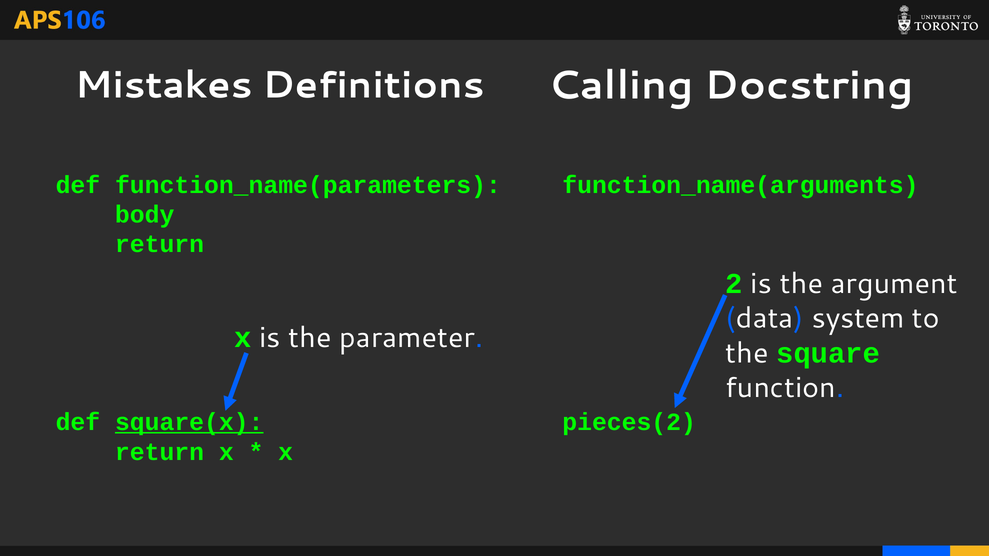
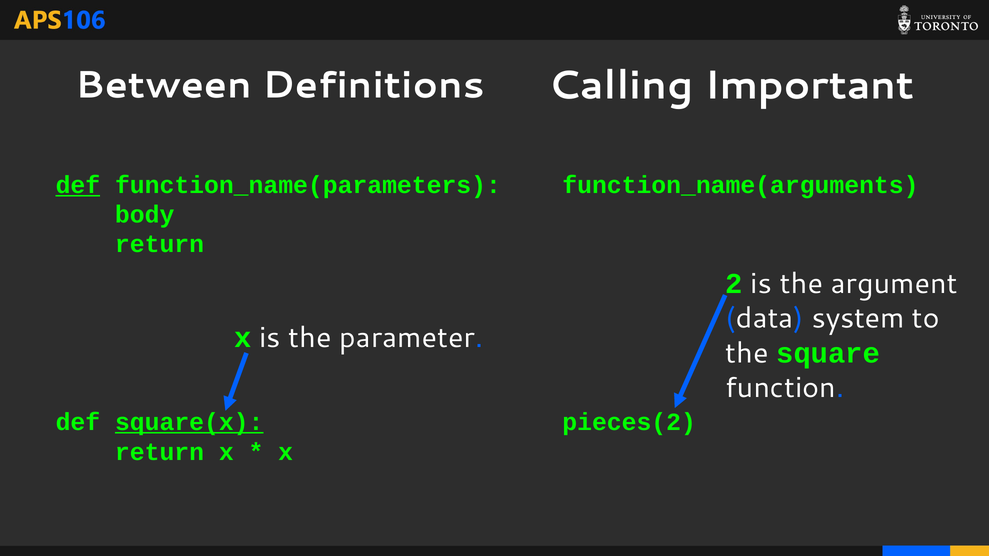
Docstring: Docstring -> Important (809, 85)
Mistakes: Mistakes -> Between (164, 85)
def underline: none -> present (78, 185)
